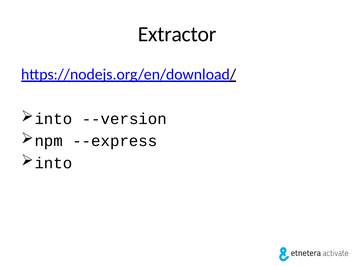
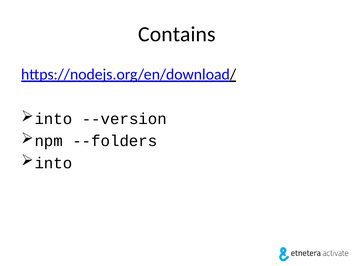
Extractor: Extractor -> Contains (177, 34)
--express: --express -> --folders (115, 141)
